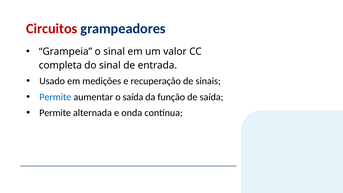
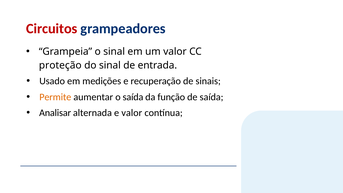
completa: completa -> proteção (60, 65)
Permite colour: blue -> orange (55, 97)
Permite: Permite -> Analisar (55, 113)
e onda: onda -> valor (132, 113)
